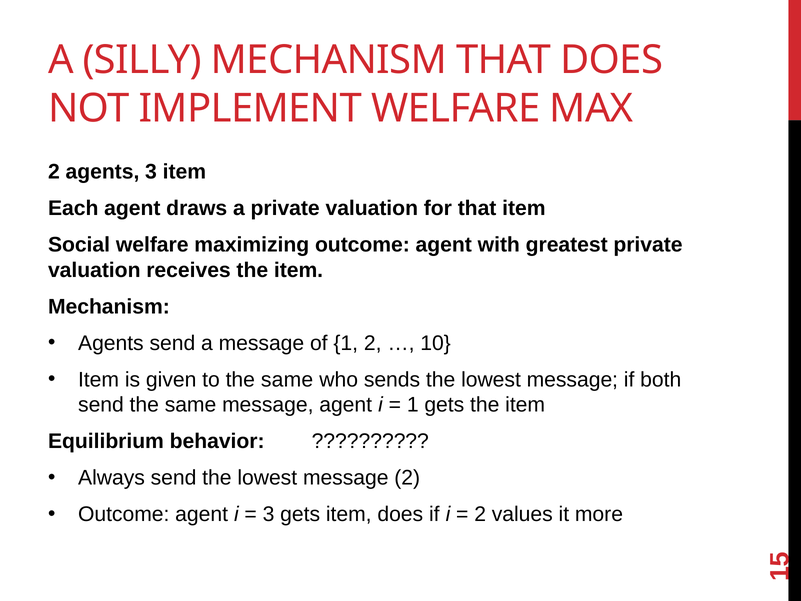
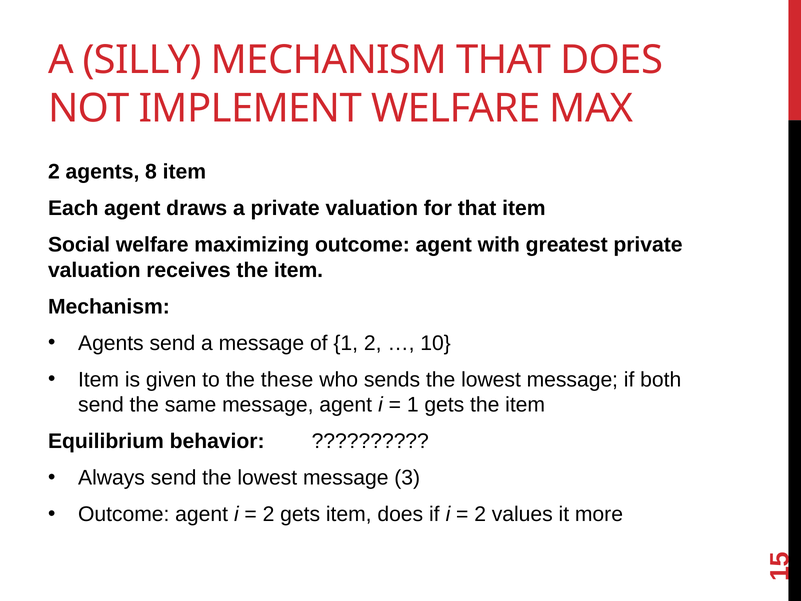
agents 3: 3 -> 8 (151, 172)
to the same: same -> these (287, 379)
message 2: 2 -> 3 (407, 478)
3: 3 -> 2 (269, 514)
